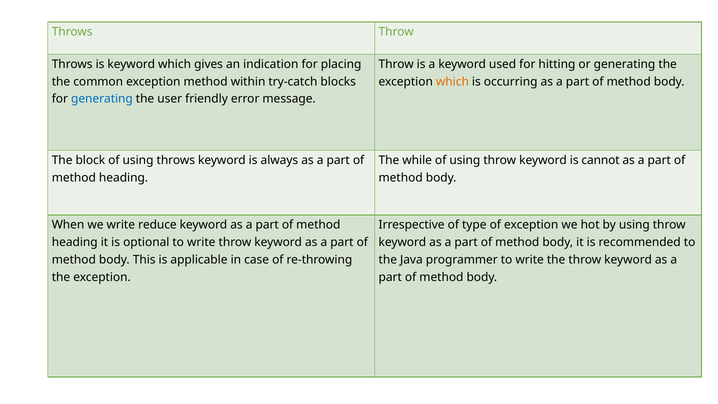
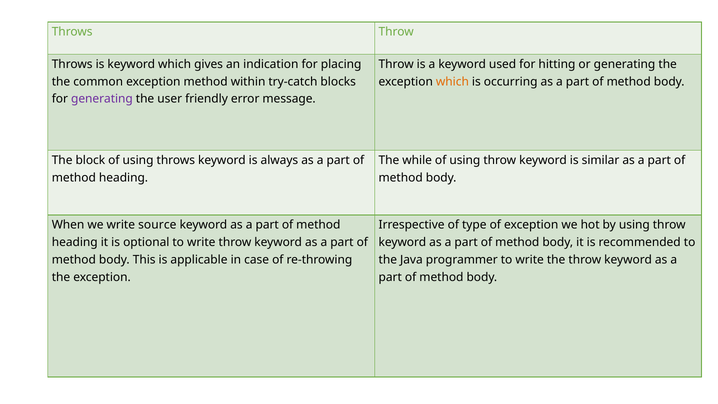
generating colour: blue -> purple (102, 99)
cannot: cannot -> similar (601, 160)
reduce: reduce -> source (157, 225)
